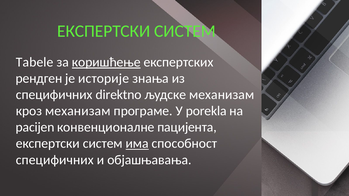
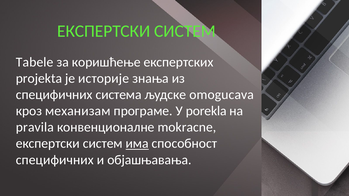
коришћење underline: present -> none (106, 62)
рендген: рендген -> projekta (39, 79)
direktno: direktno -> система (119, 95)
људске механизам: механизам -> omogucava (222, 95)
pacijen: pacijen -> pravila (35, 127)
пацијента: пацијента -> mokracne (187, 127)
